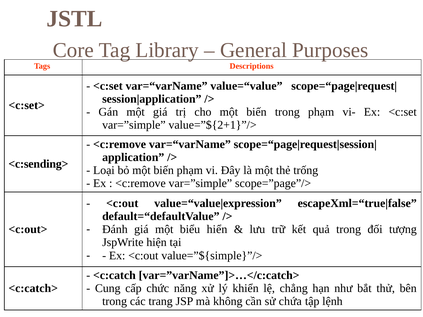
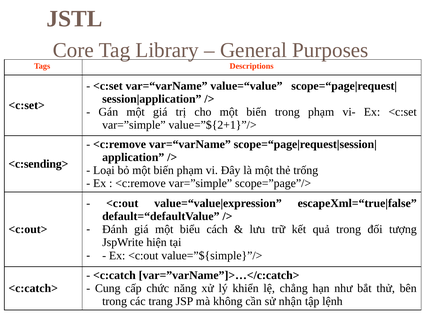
hiển: hiển -> cách (217, 230)
chứa: chứa -> nhận (290, 302)
